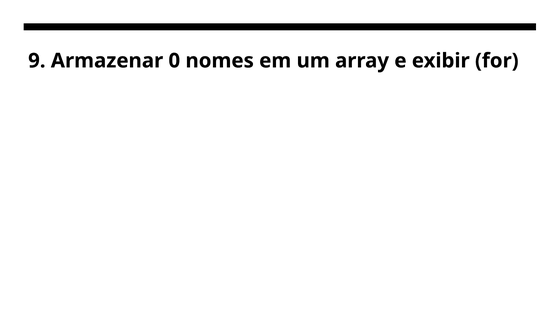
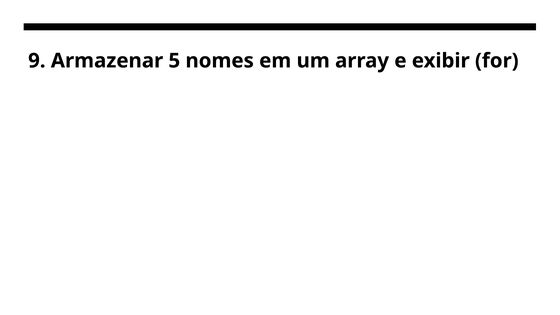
0: 0 -> 5 (174, 61)
